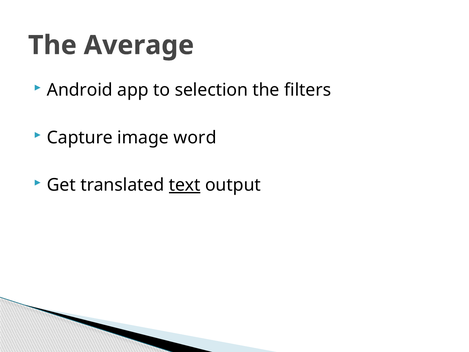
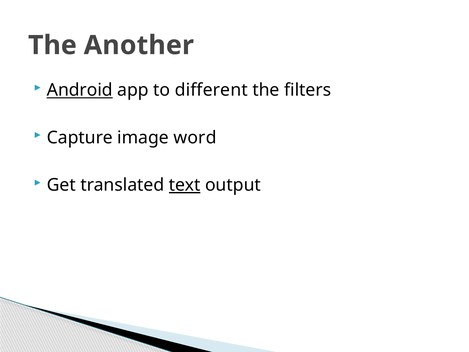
Average: Average -> Another (139, 45)
Android underline: none -> present (80, 90)
selection: selection -> different (211, 90)
